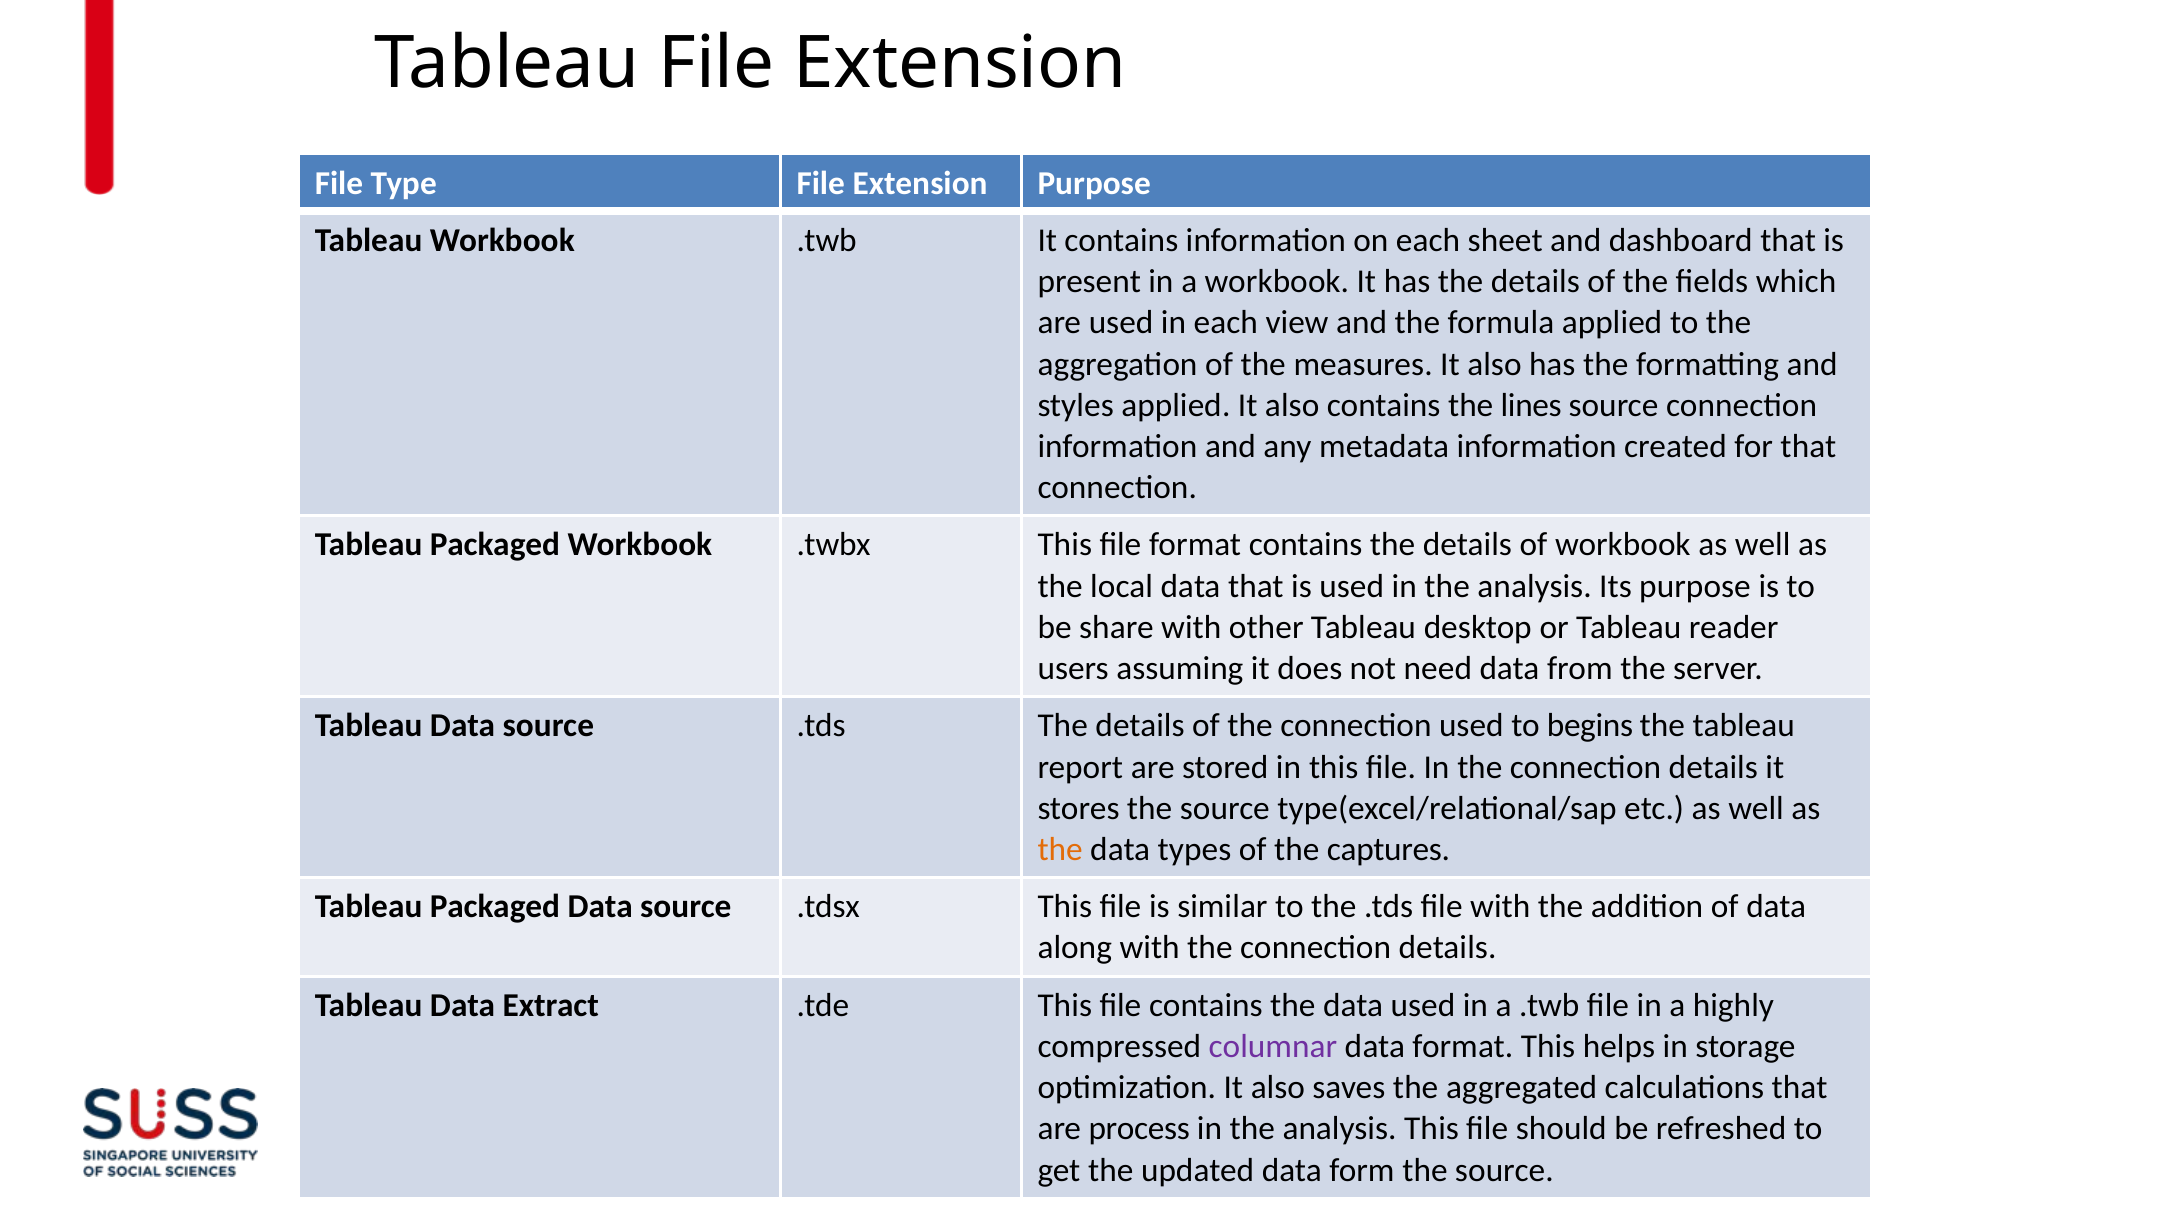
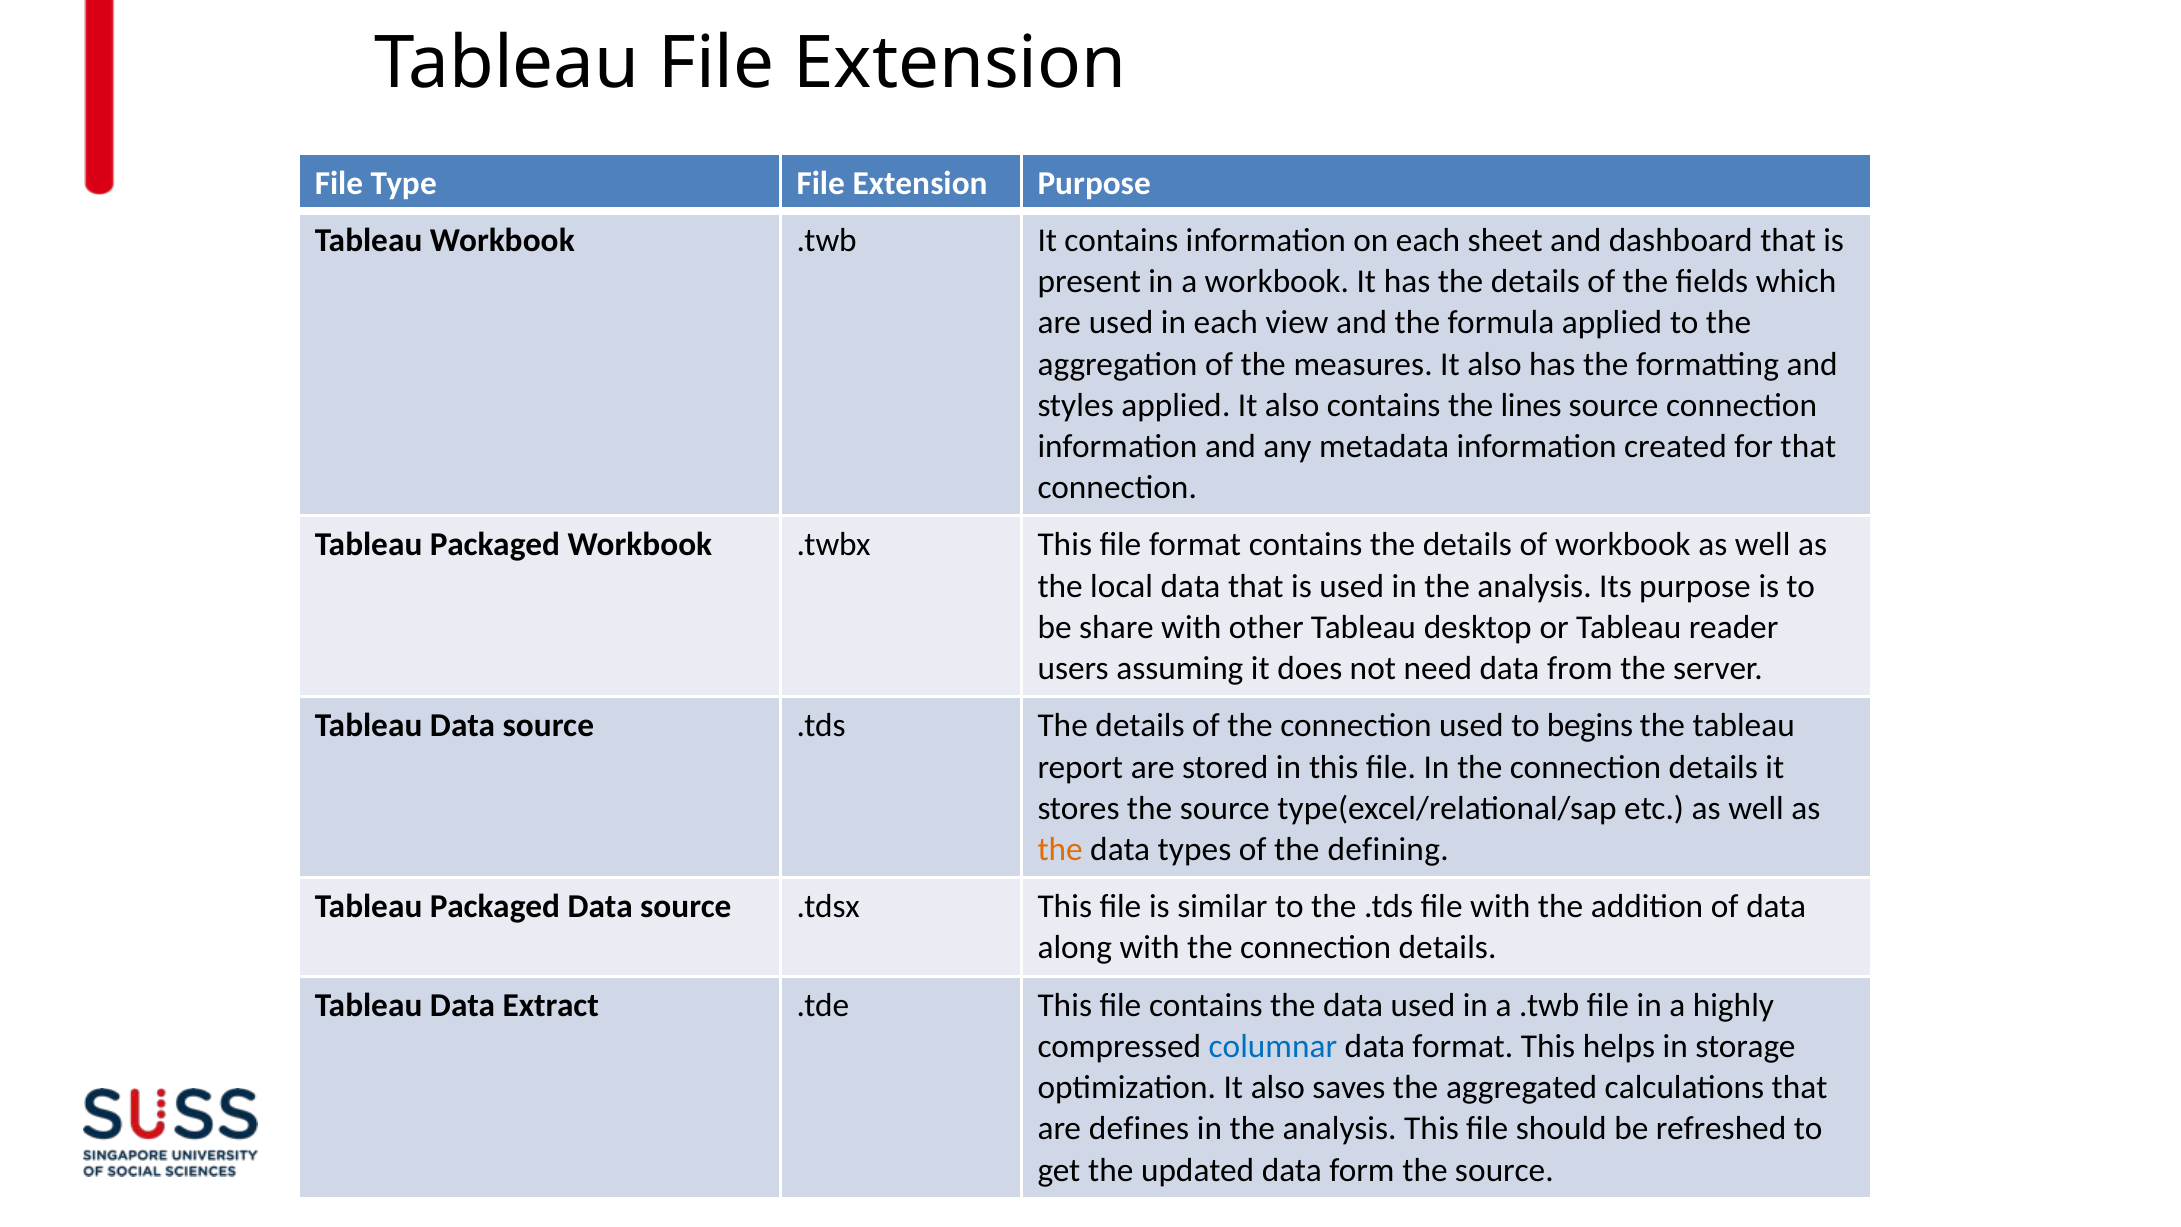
captures: captures -> defining (1388, 849)
columnar colour: purple -> blue (1273, 1047)
process: process -> defines (1139, 1129)
